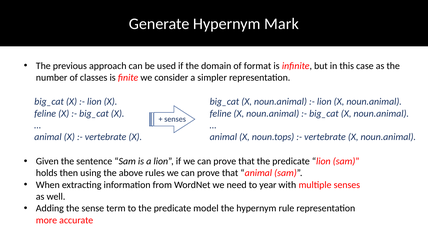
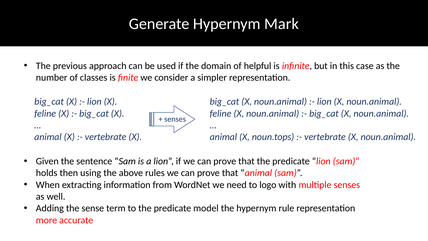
format: format -> helpful (258, 66)
year: year -> logo (268, 185)
